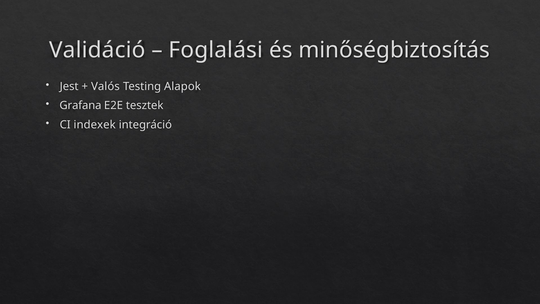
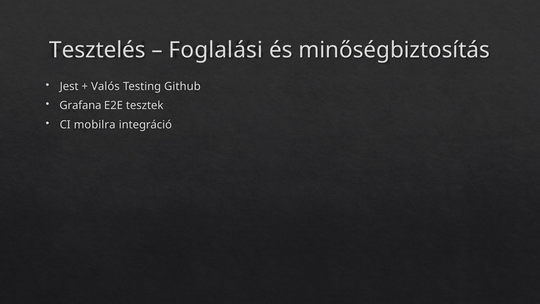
Validáció: Validáció -> Tesztelés (97, 50)
Alapok: Alapok -> Github (182, 86)
indexek: indexek -> mobilra (95, 125)
